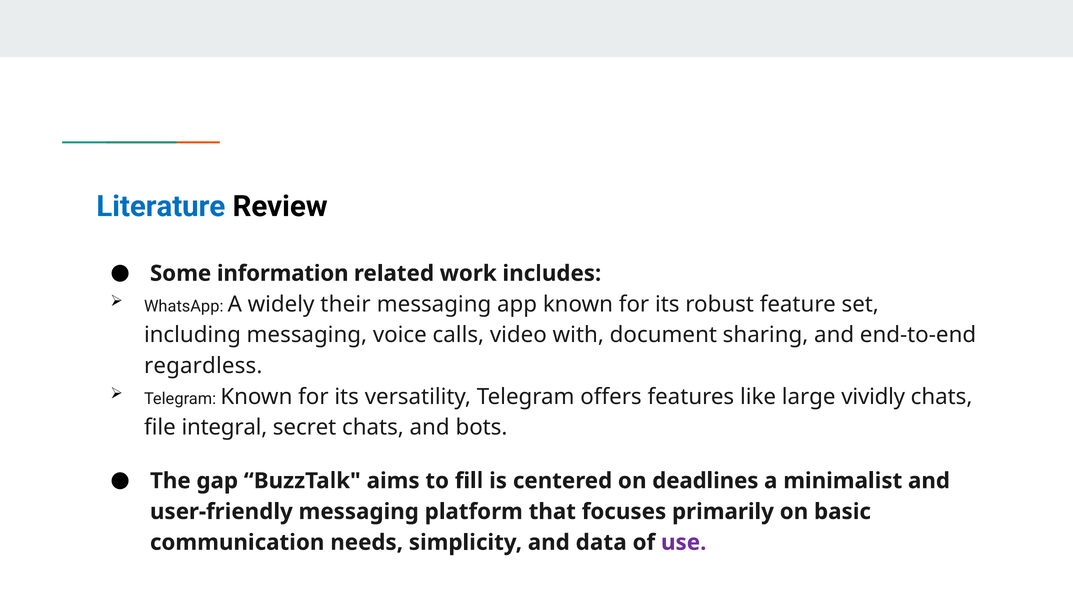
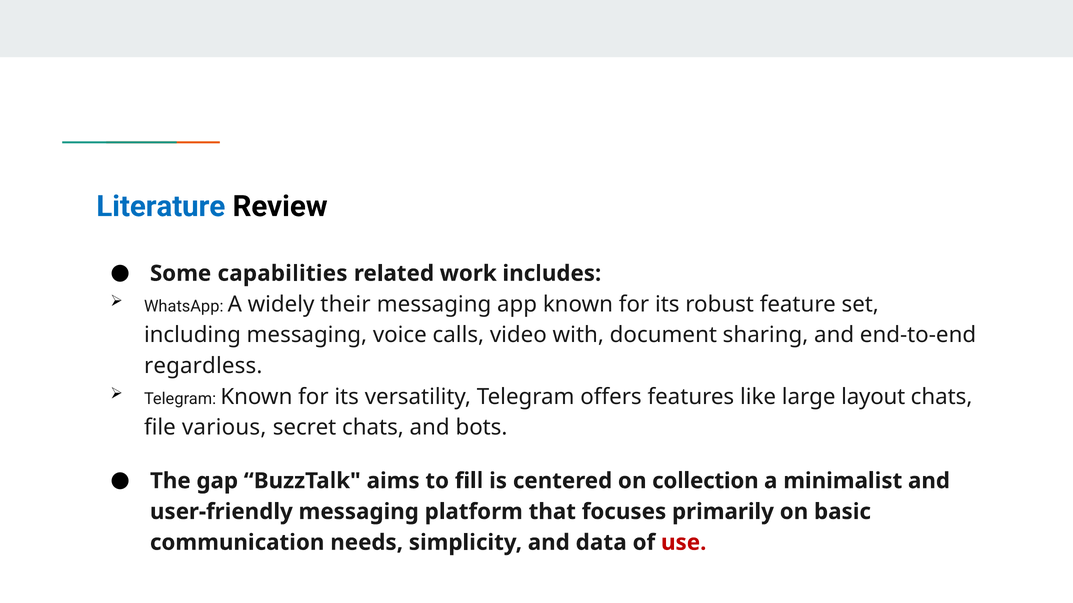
information: information -> capabilities (283, 274)
vividly: vividly -> layout (873, 397)
integral: integral -> various (224, 428)
deadlines: deadlines -> collection (705, 481)
use colour: purple -> red (684, 543)
